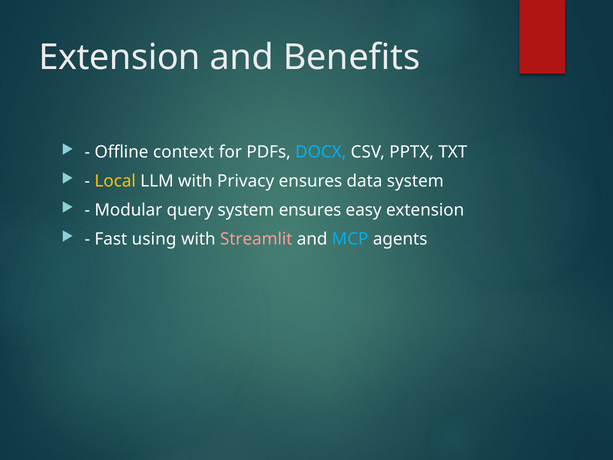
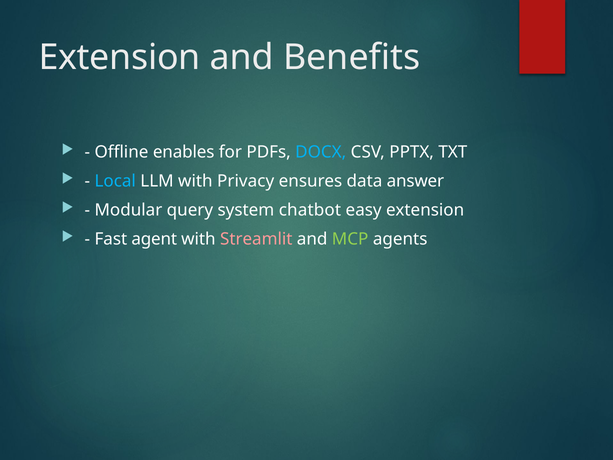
context: context -> enables (184, 152)
Local colour: yellow -> light blue (115, 181)
data system: system -> answer (415, 181)
system ensures: ensures -> chatbot (310, 210)
using: using -> agent (154, 239)
MCP colour: light blue -> light green (350, 239)
